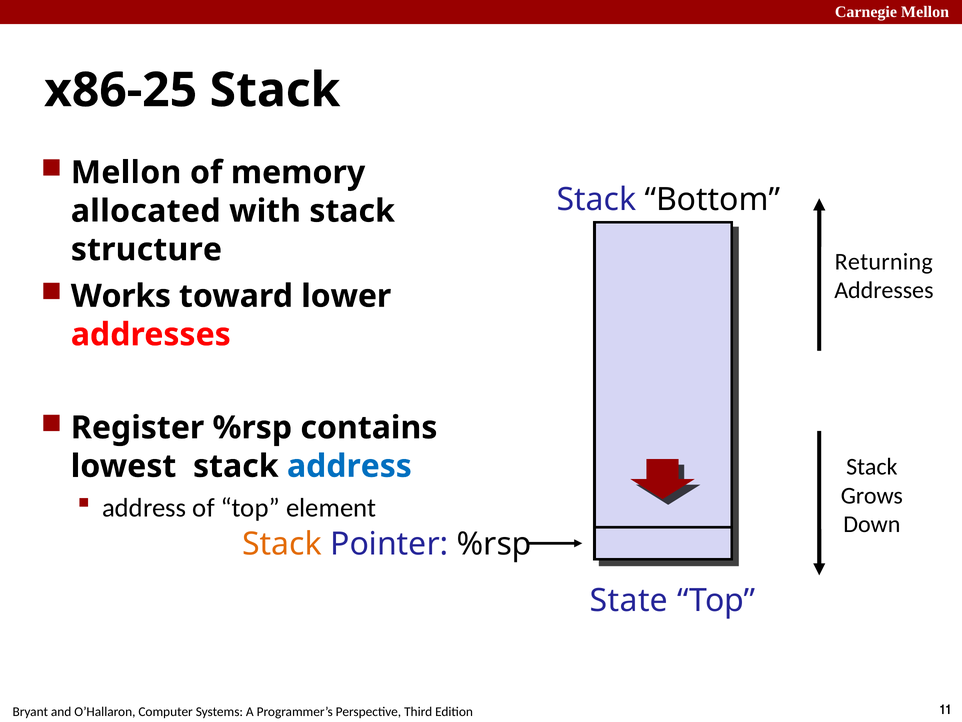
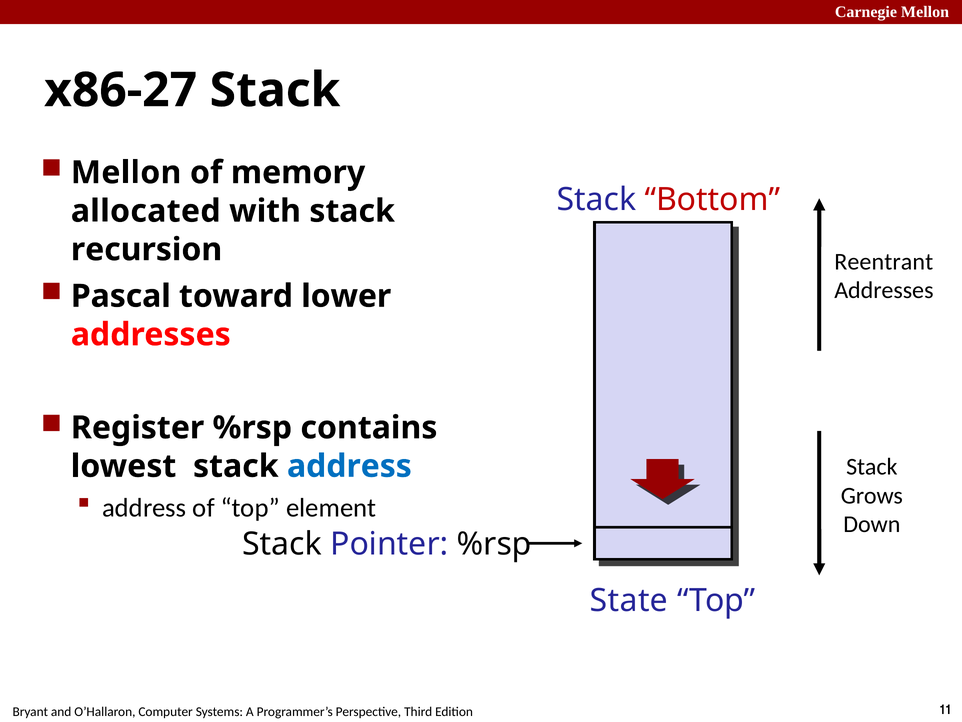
x86-25: x86-25 -> x86-27 (121, 90)
Bottom colour: black -> red (712, 200)
structure: structure -> recursion (147, 249)
Returning: Returning -> Reentrant (884, 261)
Works: Works -> Pascal (121, 296)
Stack colour: orange -> black (282, 544)
